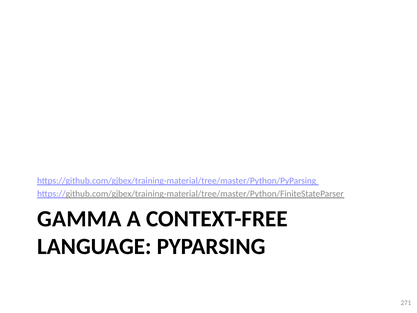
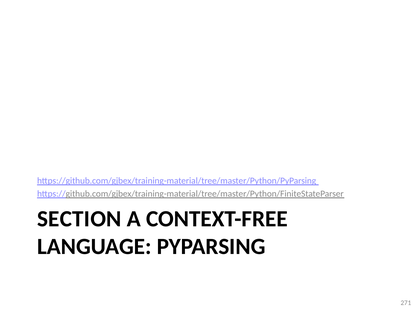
GAMMA: GAMMA -> SECTION (79, 219)
